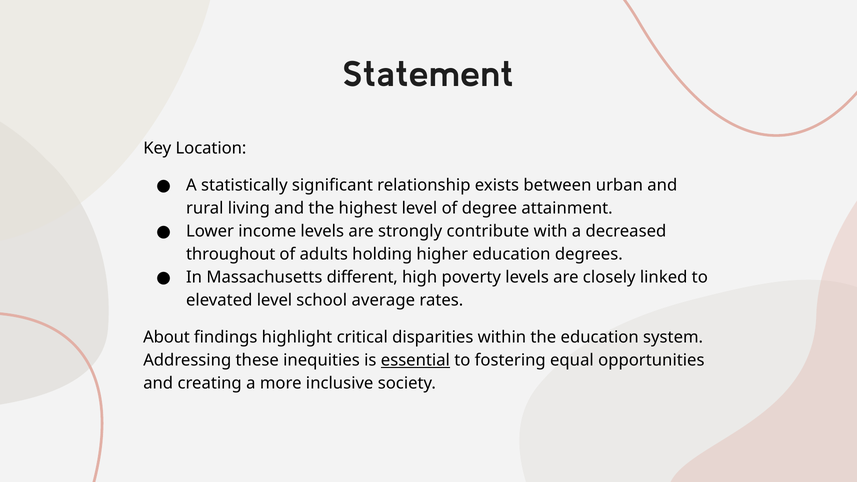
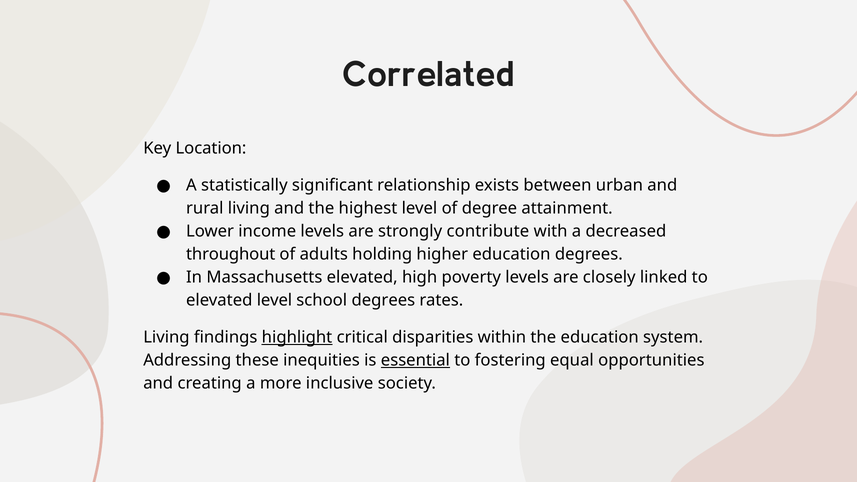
Statement: Statement -> Correlated (429, 74)
Massachusetts different: different -> elevated (362, 277)
school average: average -> degrees (383, 300)
About: About -> Living (166, 338)
highlight underline: none -> present (297, 338)
